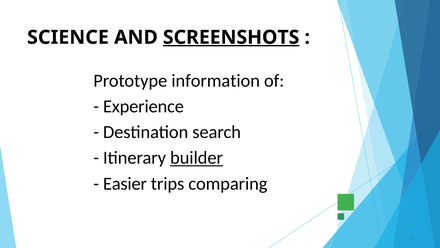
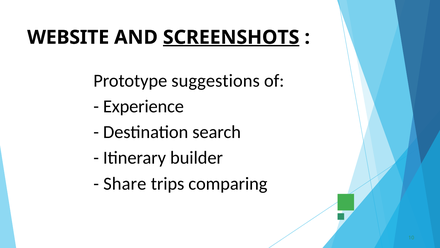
SCIENCE: SCIENCE -> WEBSITE (68, 37)
information: information -> suggestions (216, 81)
builder underline: present -> none (197, 158)
Easier: Easier -> Share (125, 183)
